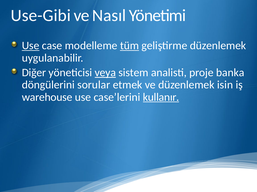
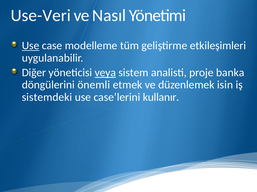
Use-Gibi: Use-Gibi -> Use-Veri (41, 16)
tüm underline: present -> none (130, 46)
geliştirme düzenlemek: düzenlemek -> etkileşimleri (218, 46)
sorular: sorular -> önemli (94, 85)
warehouse: warehouse -> sistemdeki (47, 97)
kullanır underline: present -> none (161, 97)
